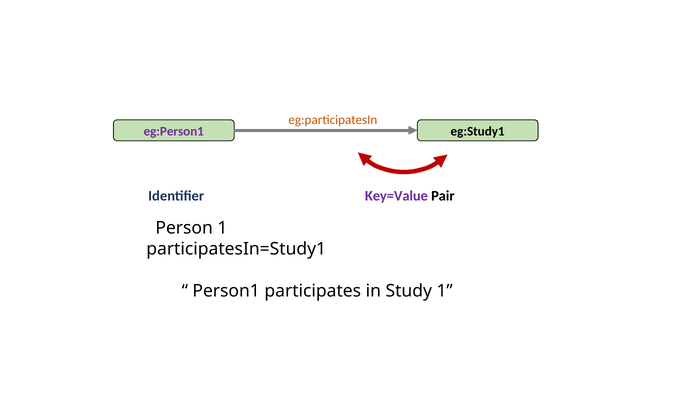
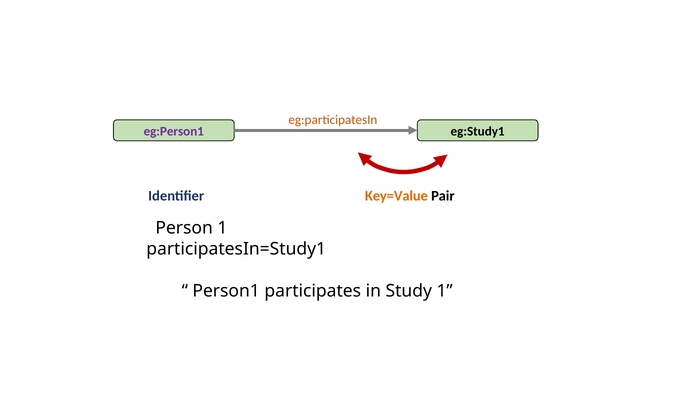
Key=Value colour: purple -> orange (396, 196)
